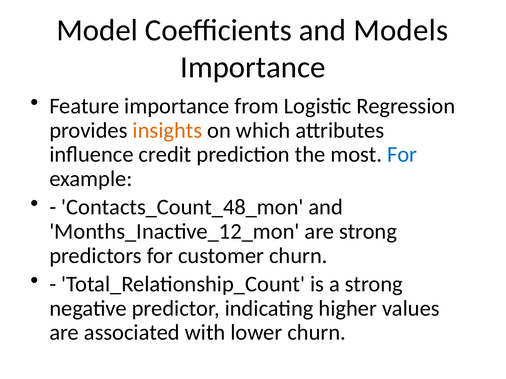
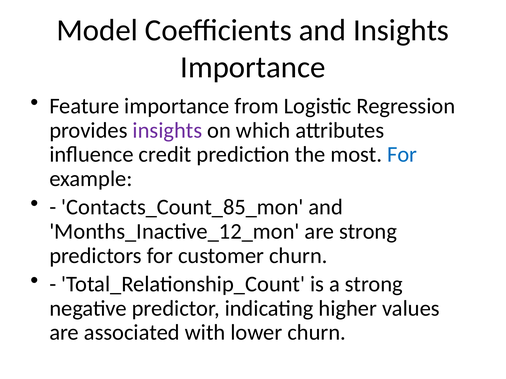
and Models: Models -> Insights (401, 30)
insights colour: orange -> purple (167, 130)
Contacts_Count_48_mon: Contacts_Count_48_mon -> Contacts_Count_85_mon (182, 207)
